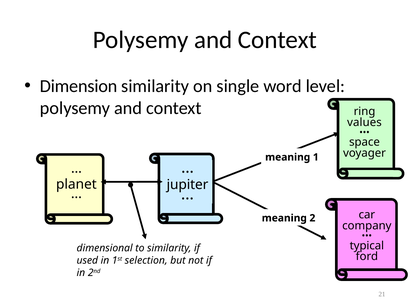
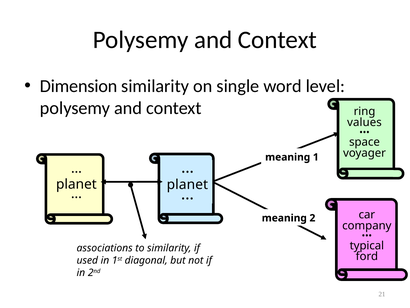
jupiter: jupiter -> planet (187, 184)
dimensional: dimensional -> associations (105, 248)
selection: selection -> diagonal (146, 260)
